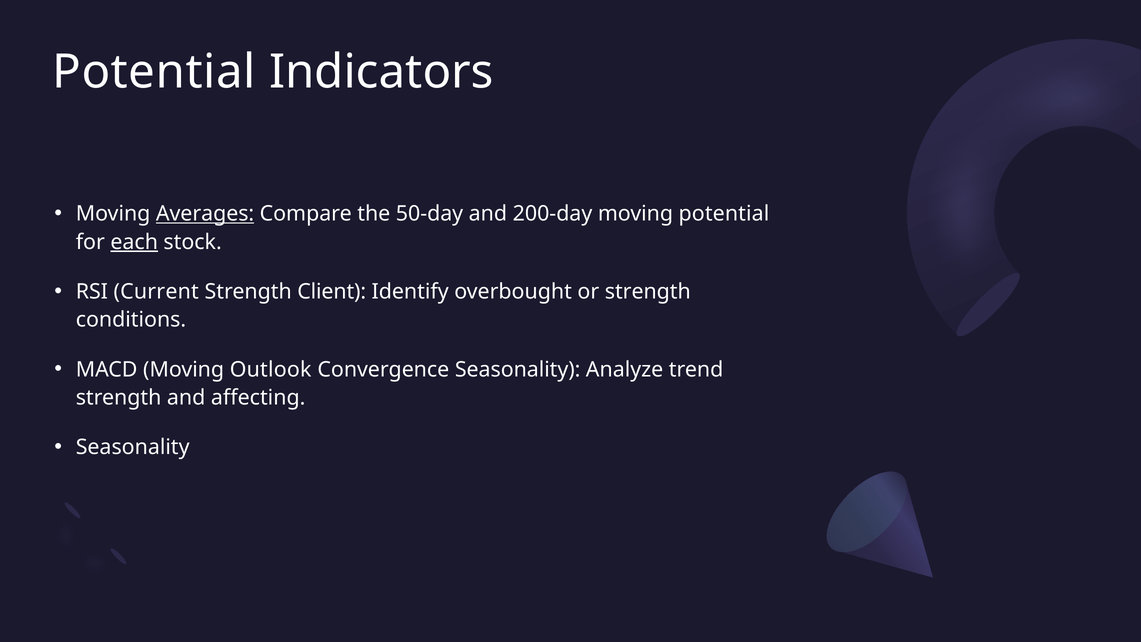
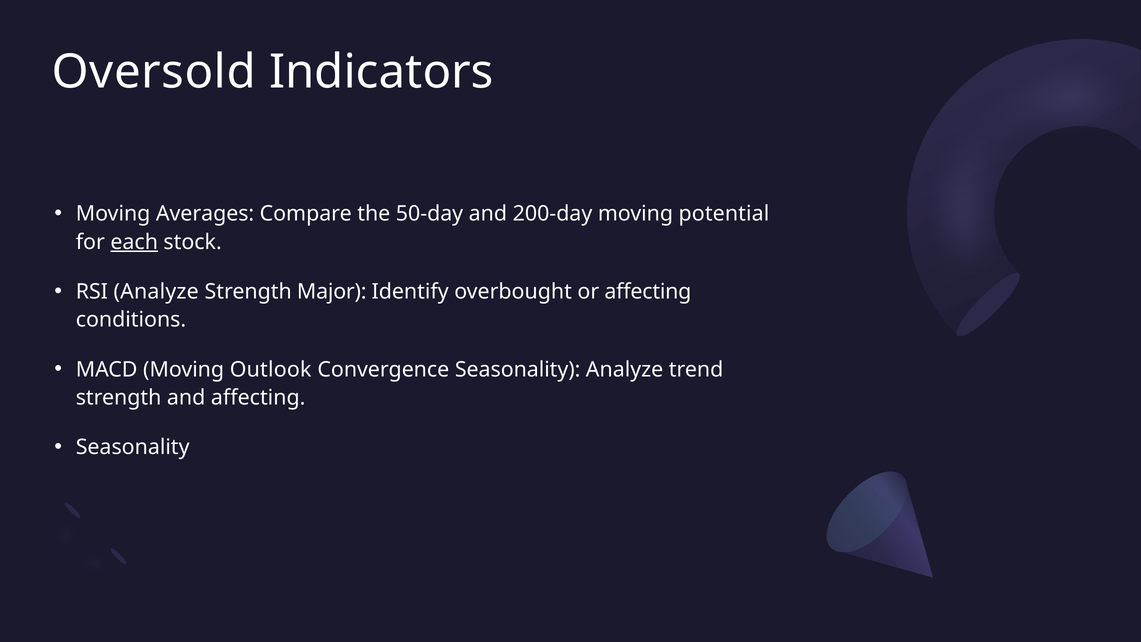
Potential: Potential -> Oversold (154, 72)
Averages underline: present -> none (205, 214)
RSI Current: Current -> Analyze (156, 292)
Client: Client -> Major (332, 292)
or strength: strength -> affecting (648, 292)
